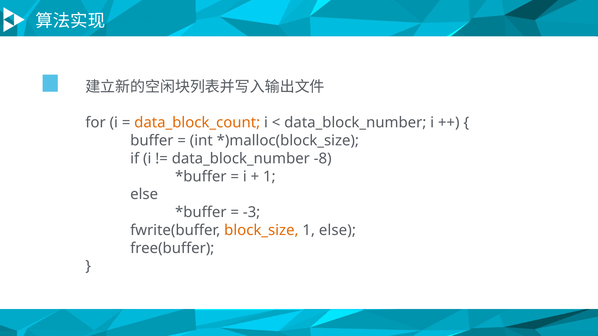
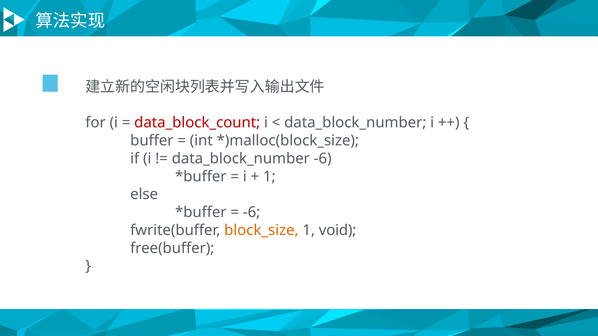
data_block_count colour: orange -> red (197, 123)
data_block_number -8: -8 -> -6 (323, 159)
-3: -3 -> -6 (252, 212)
else: else -> void (338, 230)
